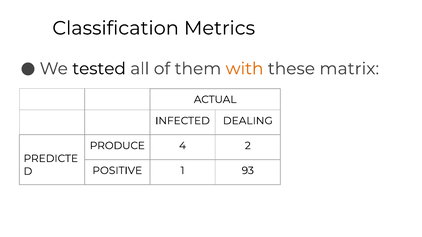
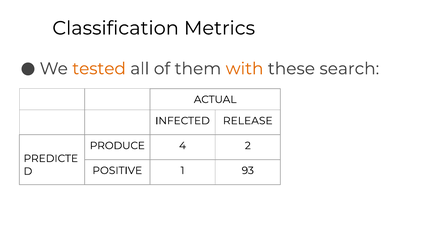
tested colour: black -> orange (99, 69)
matrix: matrix -> search (349, 69)
DEALING: DEALING -> RELEASE (248, 121)
